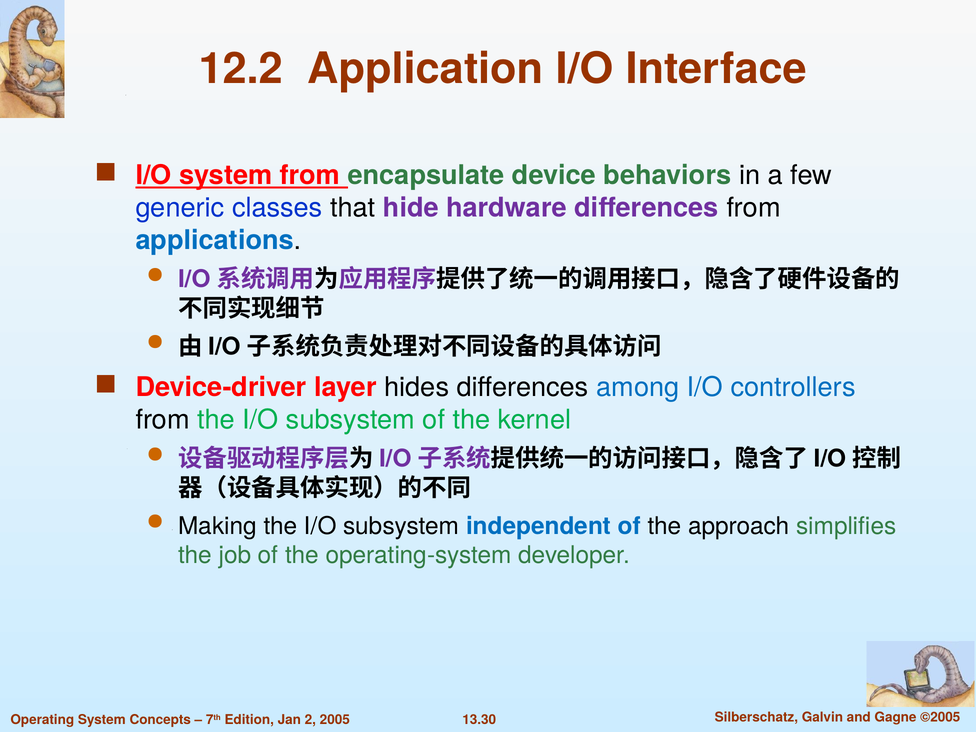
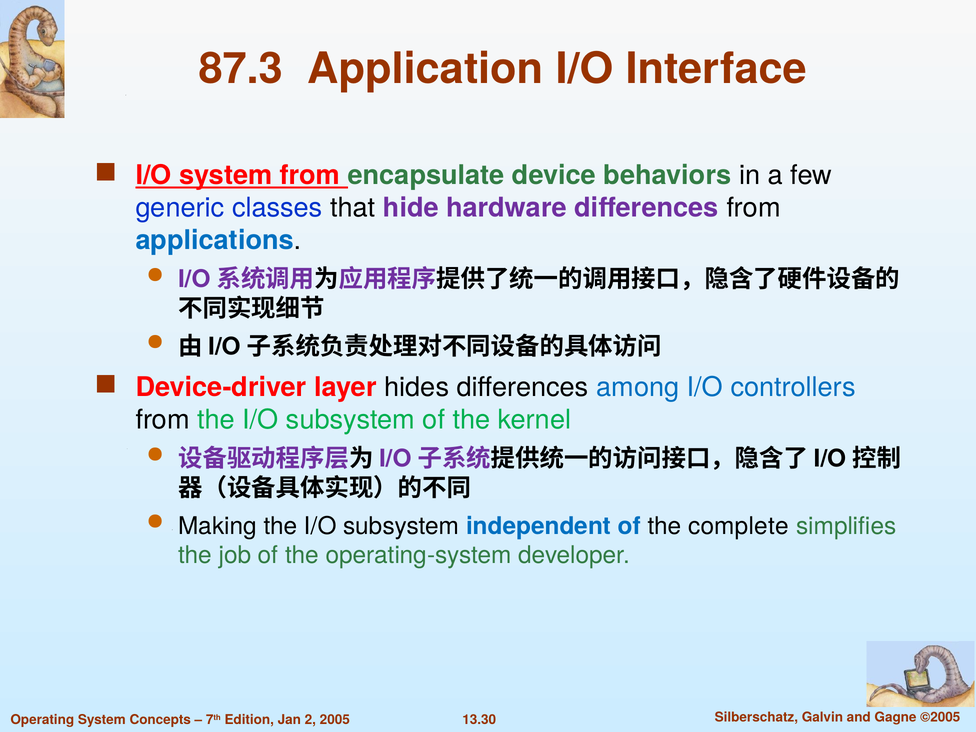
12.2: 12.2 -> 87.3 (241, 69)
approach: approach -> complete (739, 526)
